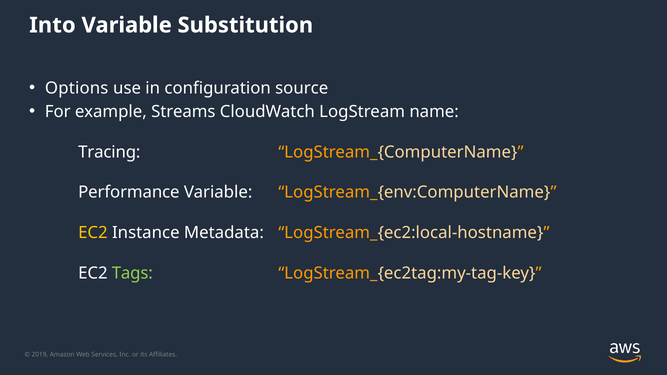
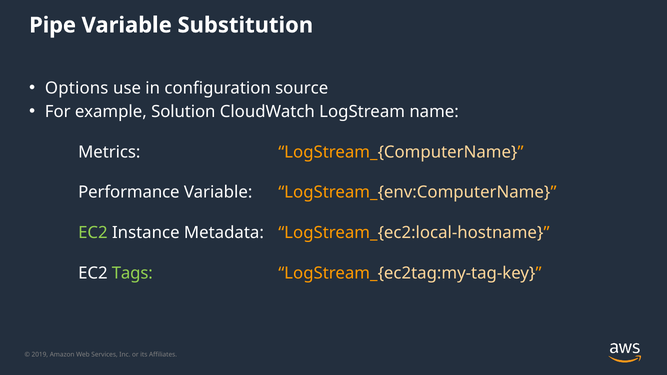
Into: Into -> Pipe (53, 25)
Streams: Streams -> Solution (183, 112)
Tracing: Tracing -> Metrics (109, 152)
EC2 colour: yellow -> light green (93, 233)
